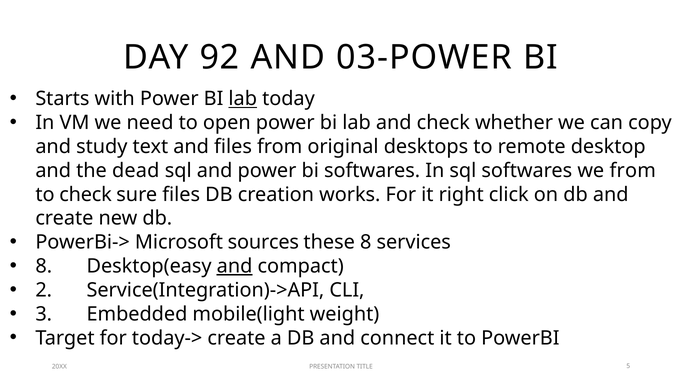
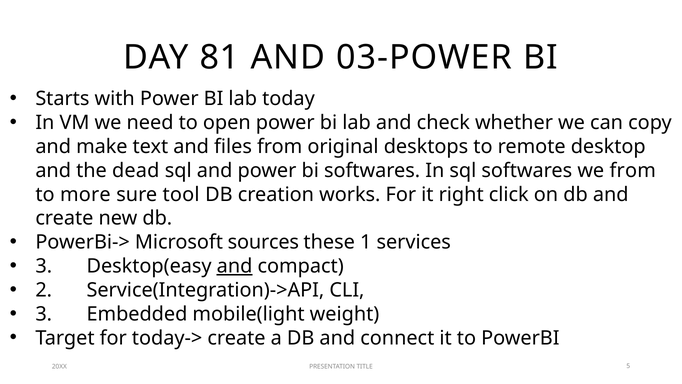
92: 92 -> 81 (219, 57)
lab underline: present -> none (243, 99)
study: study -> make (102, 147)
to check: check -> more (85, 194)
sure files: files -> tool (181, 194)
these 8: 8 -> 1 (366, 242)
8: 8 -> 3 (44, 266)
